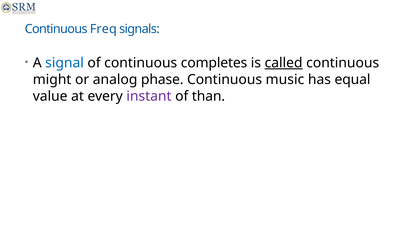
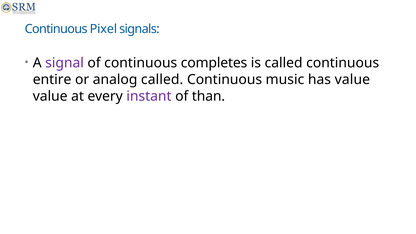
Freq: Freq -> Pixel (103, 29)
signal colour: blue -> purple (65, 63)
called underline: present -> none (284, 63)
might: might -> entire (52, 80)
analog phase: phase -> called (162, 80)
has equal: equal -> value (352, 80)
